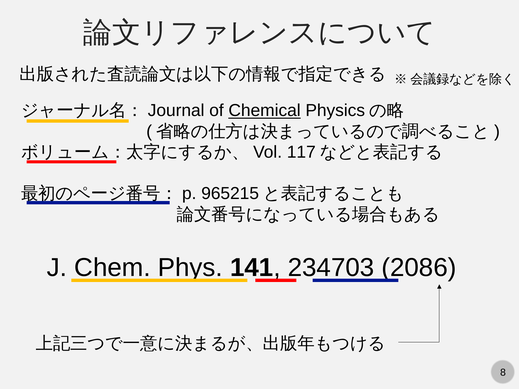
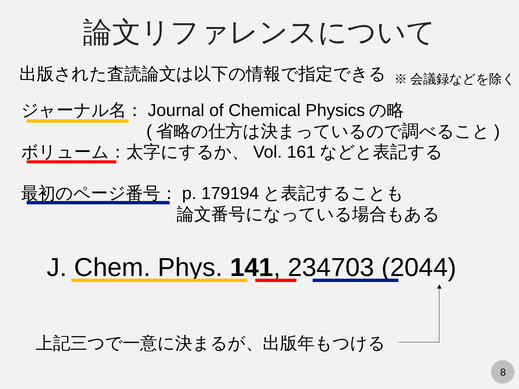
Chemical underline: present -> none (265, 111)
117: 117 -> 161 (301, 152)
965215: 965215 -> 179194 (230, 194)
2086: 2086 -> 2044 (419, 268)
